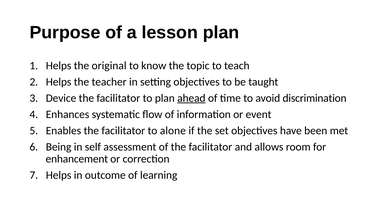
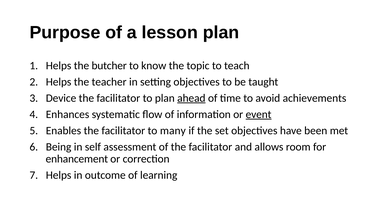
original: original -> butcher (109, 65)
discrimination: discrimination -> achievements (314, 98)
event underline: none -> present (259, 114)
alone: alone -> many (173, 130)
